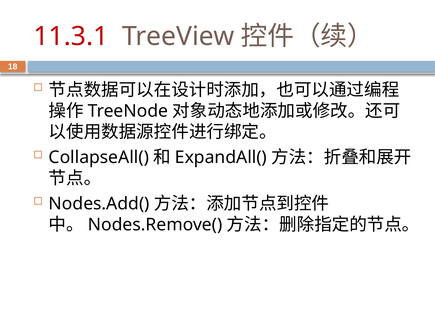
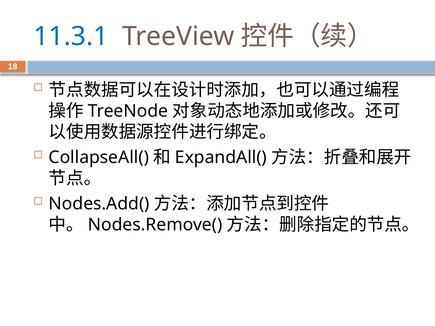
11.3.1 colour: red -> blue (71, 36)
